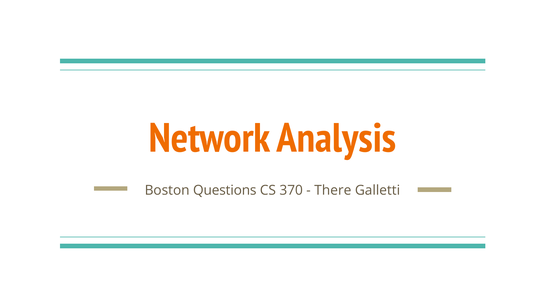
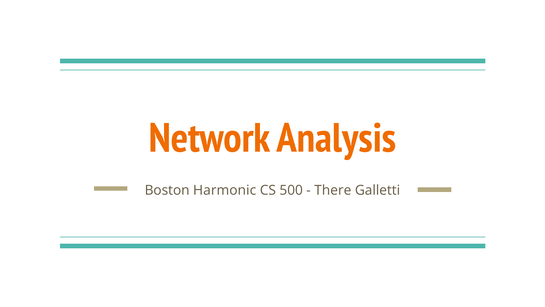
Questions: Questions -> Harmonic (225, 190)
370: 370 -> 500 (291, 190)
